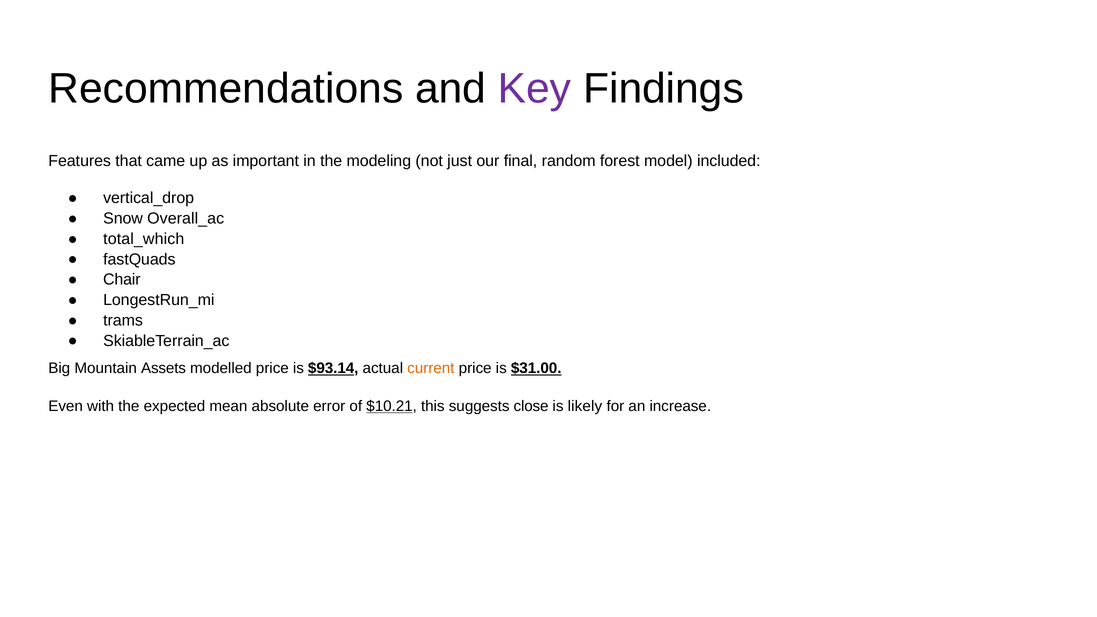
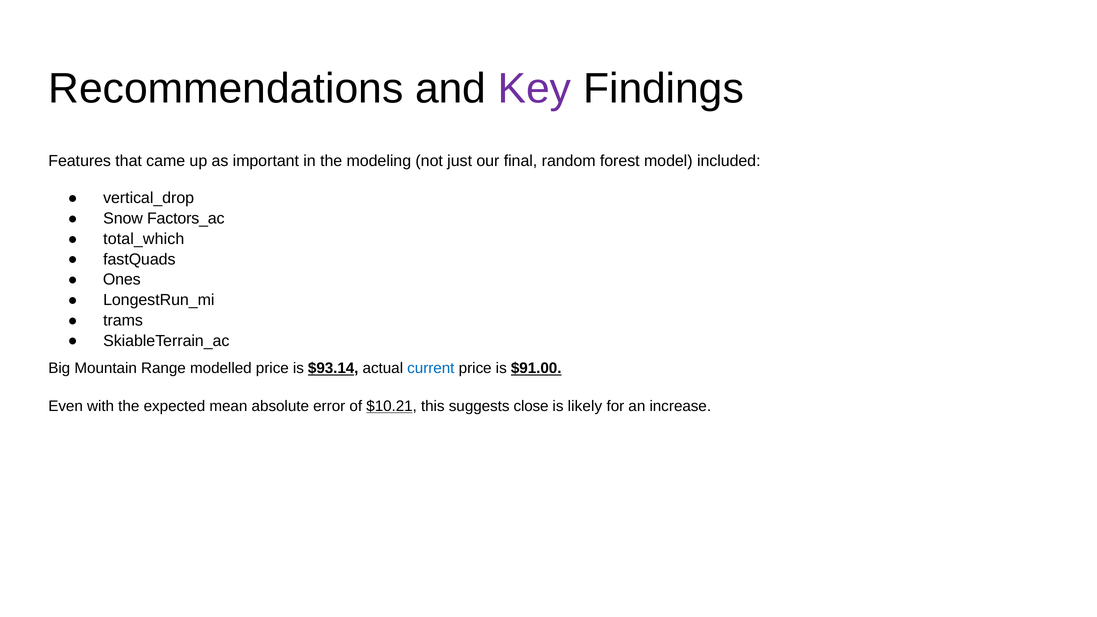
Overall_ac: Overall_ac -> Factors_ac (186, 219)
Chair: Chair -> Ones (122, 280)
Assets: Assets -> Range (163, 368)
current colour: orange -> blue (431, 368)
$31.00: $31.00 -> $91.00 (536, 368)
